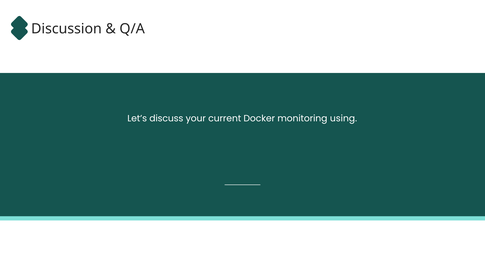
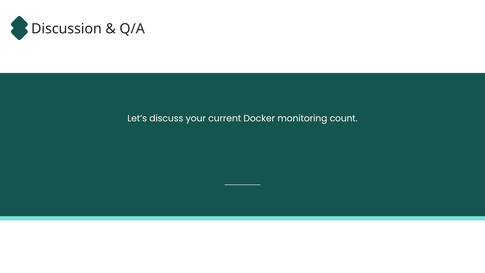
using: using -> count (344, 118)
